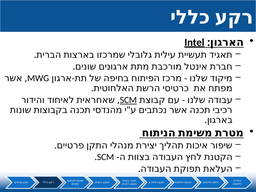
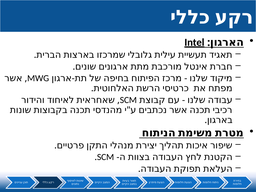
SCM underline: present -> none (128, 100)
